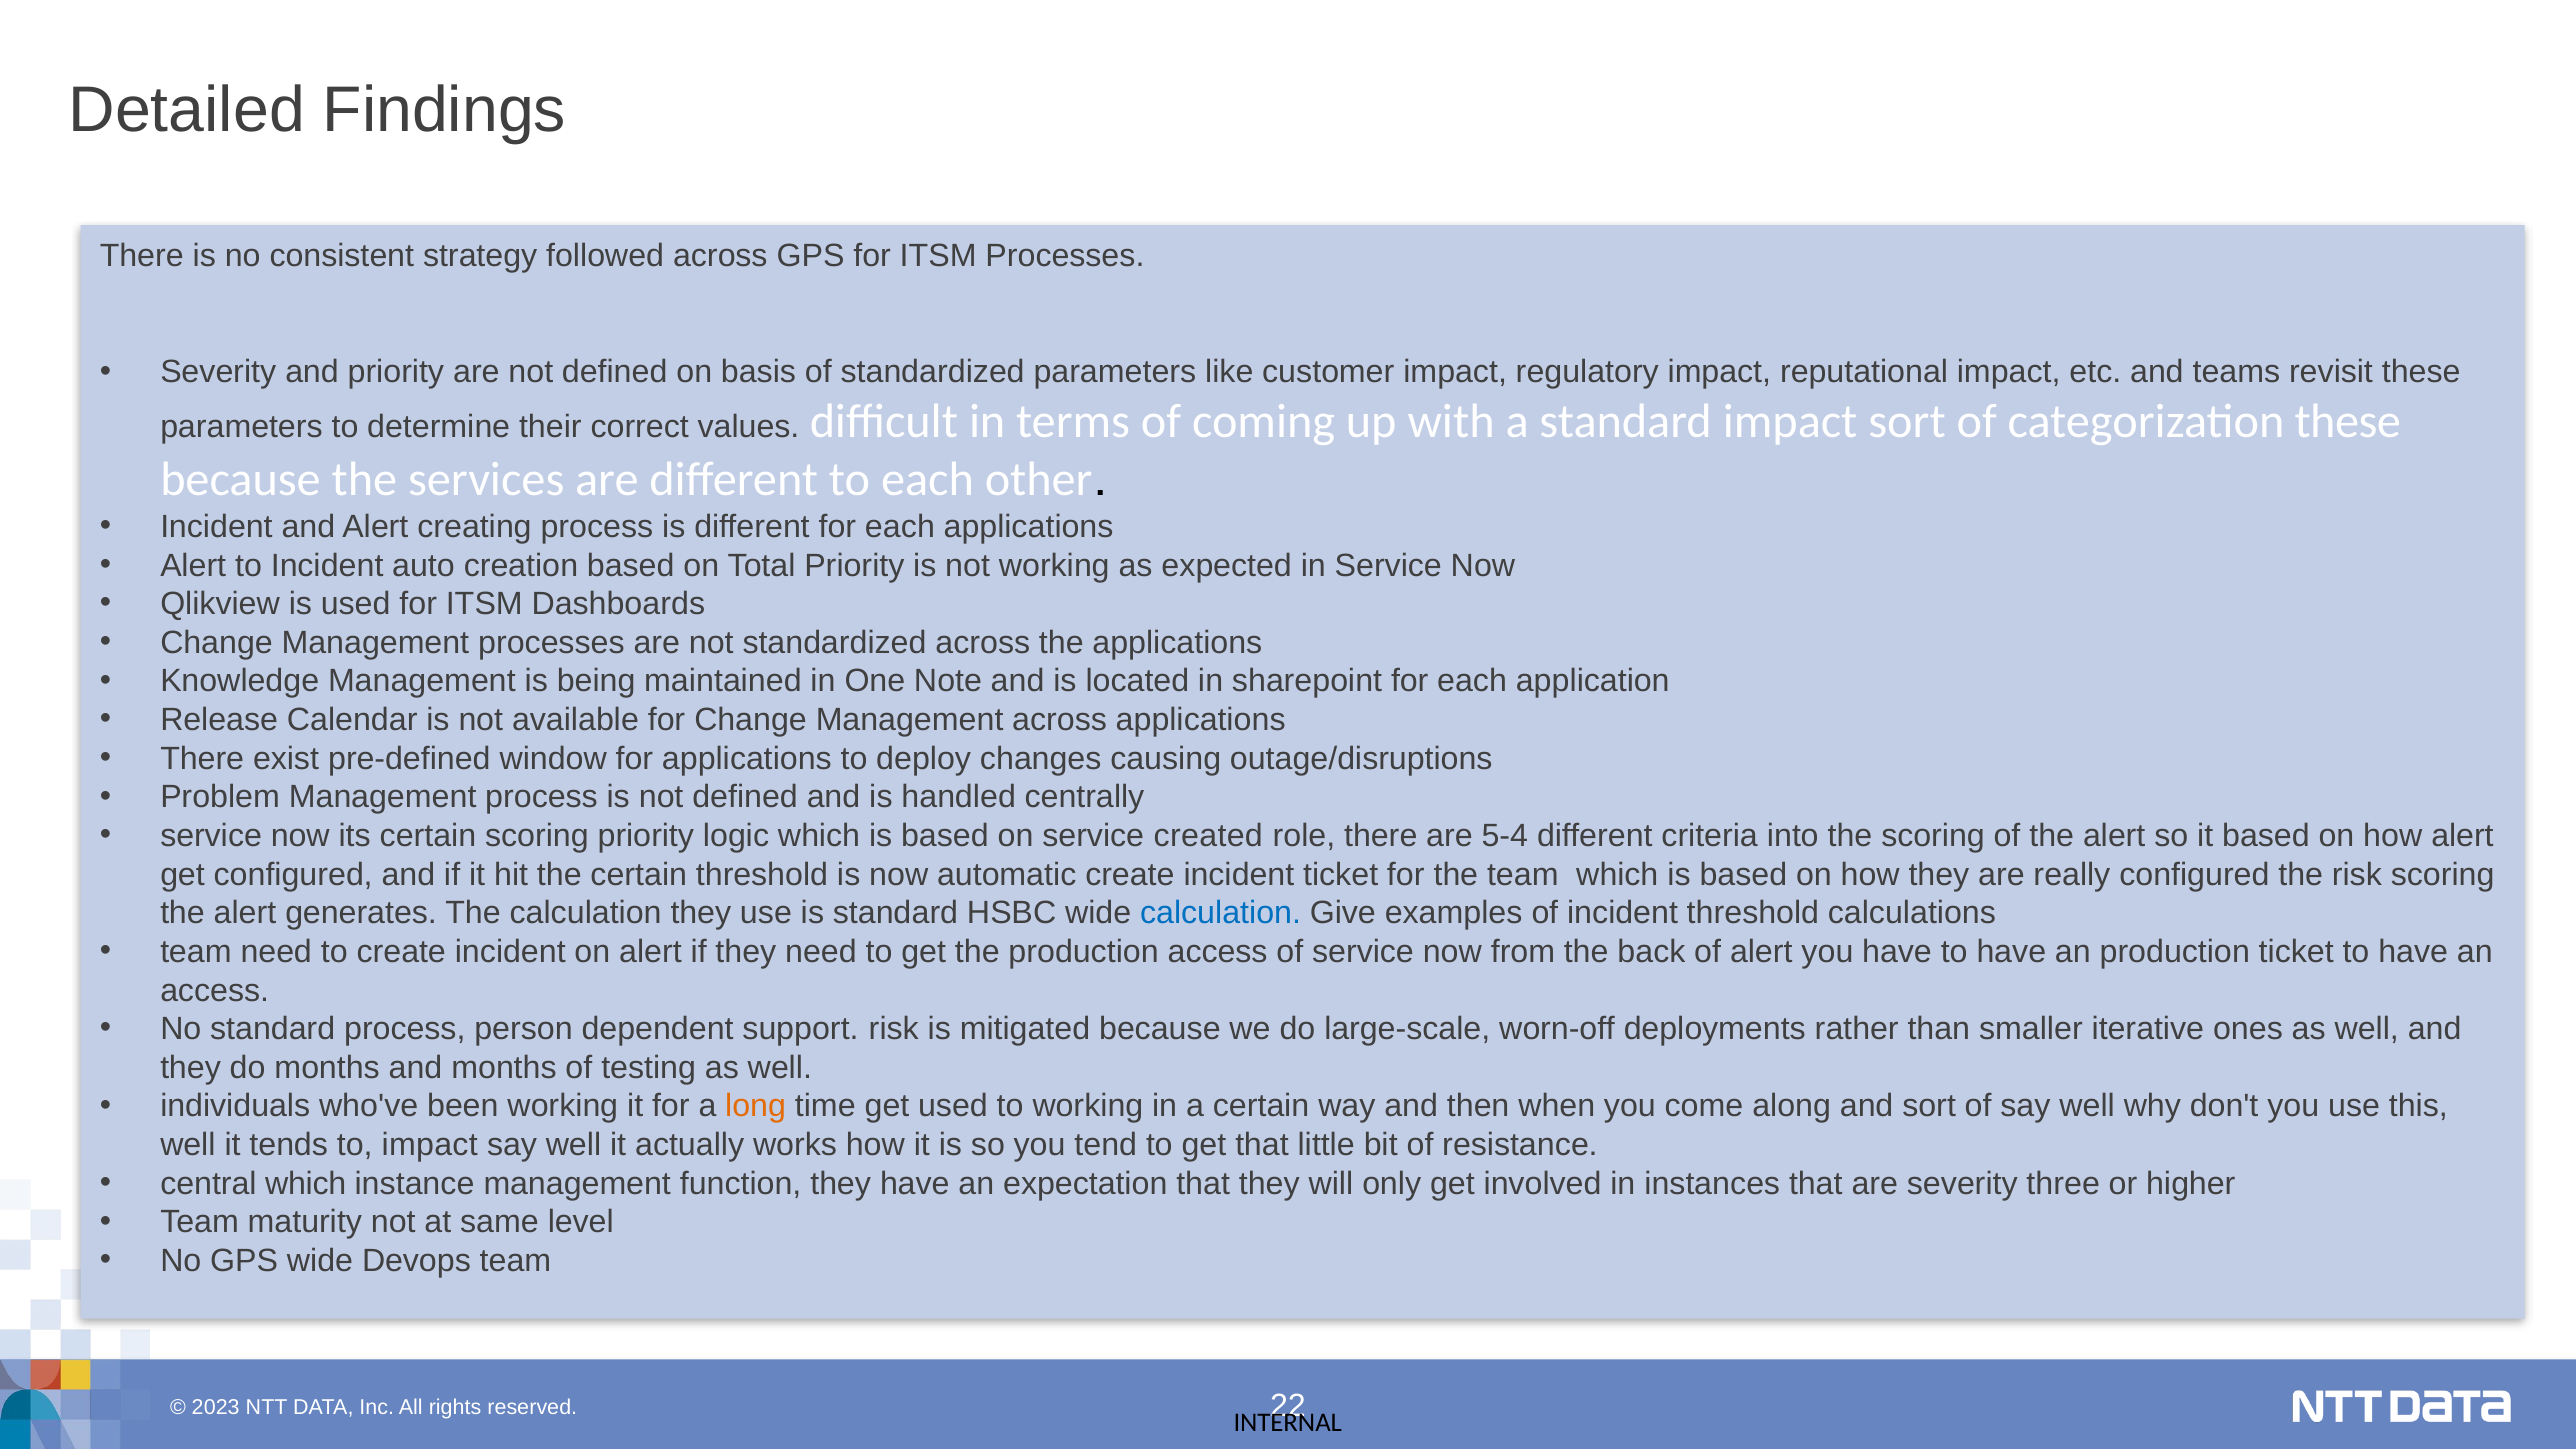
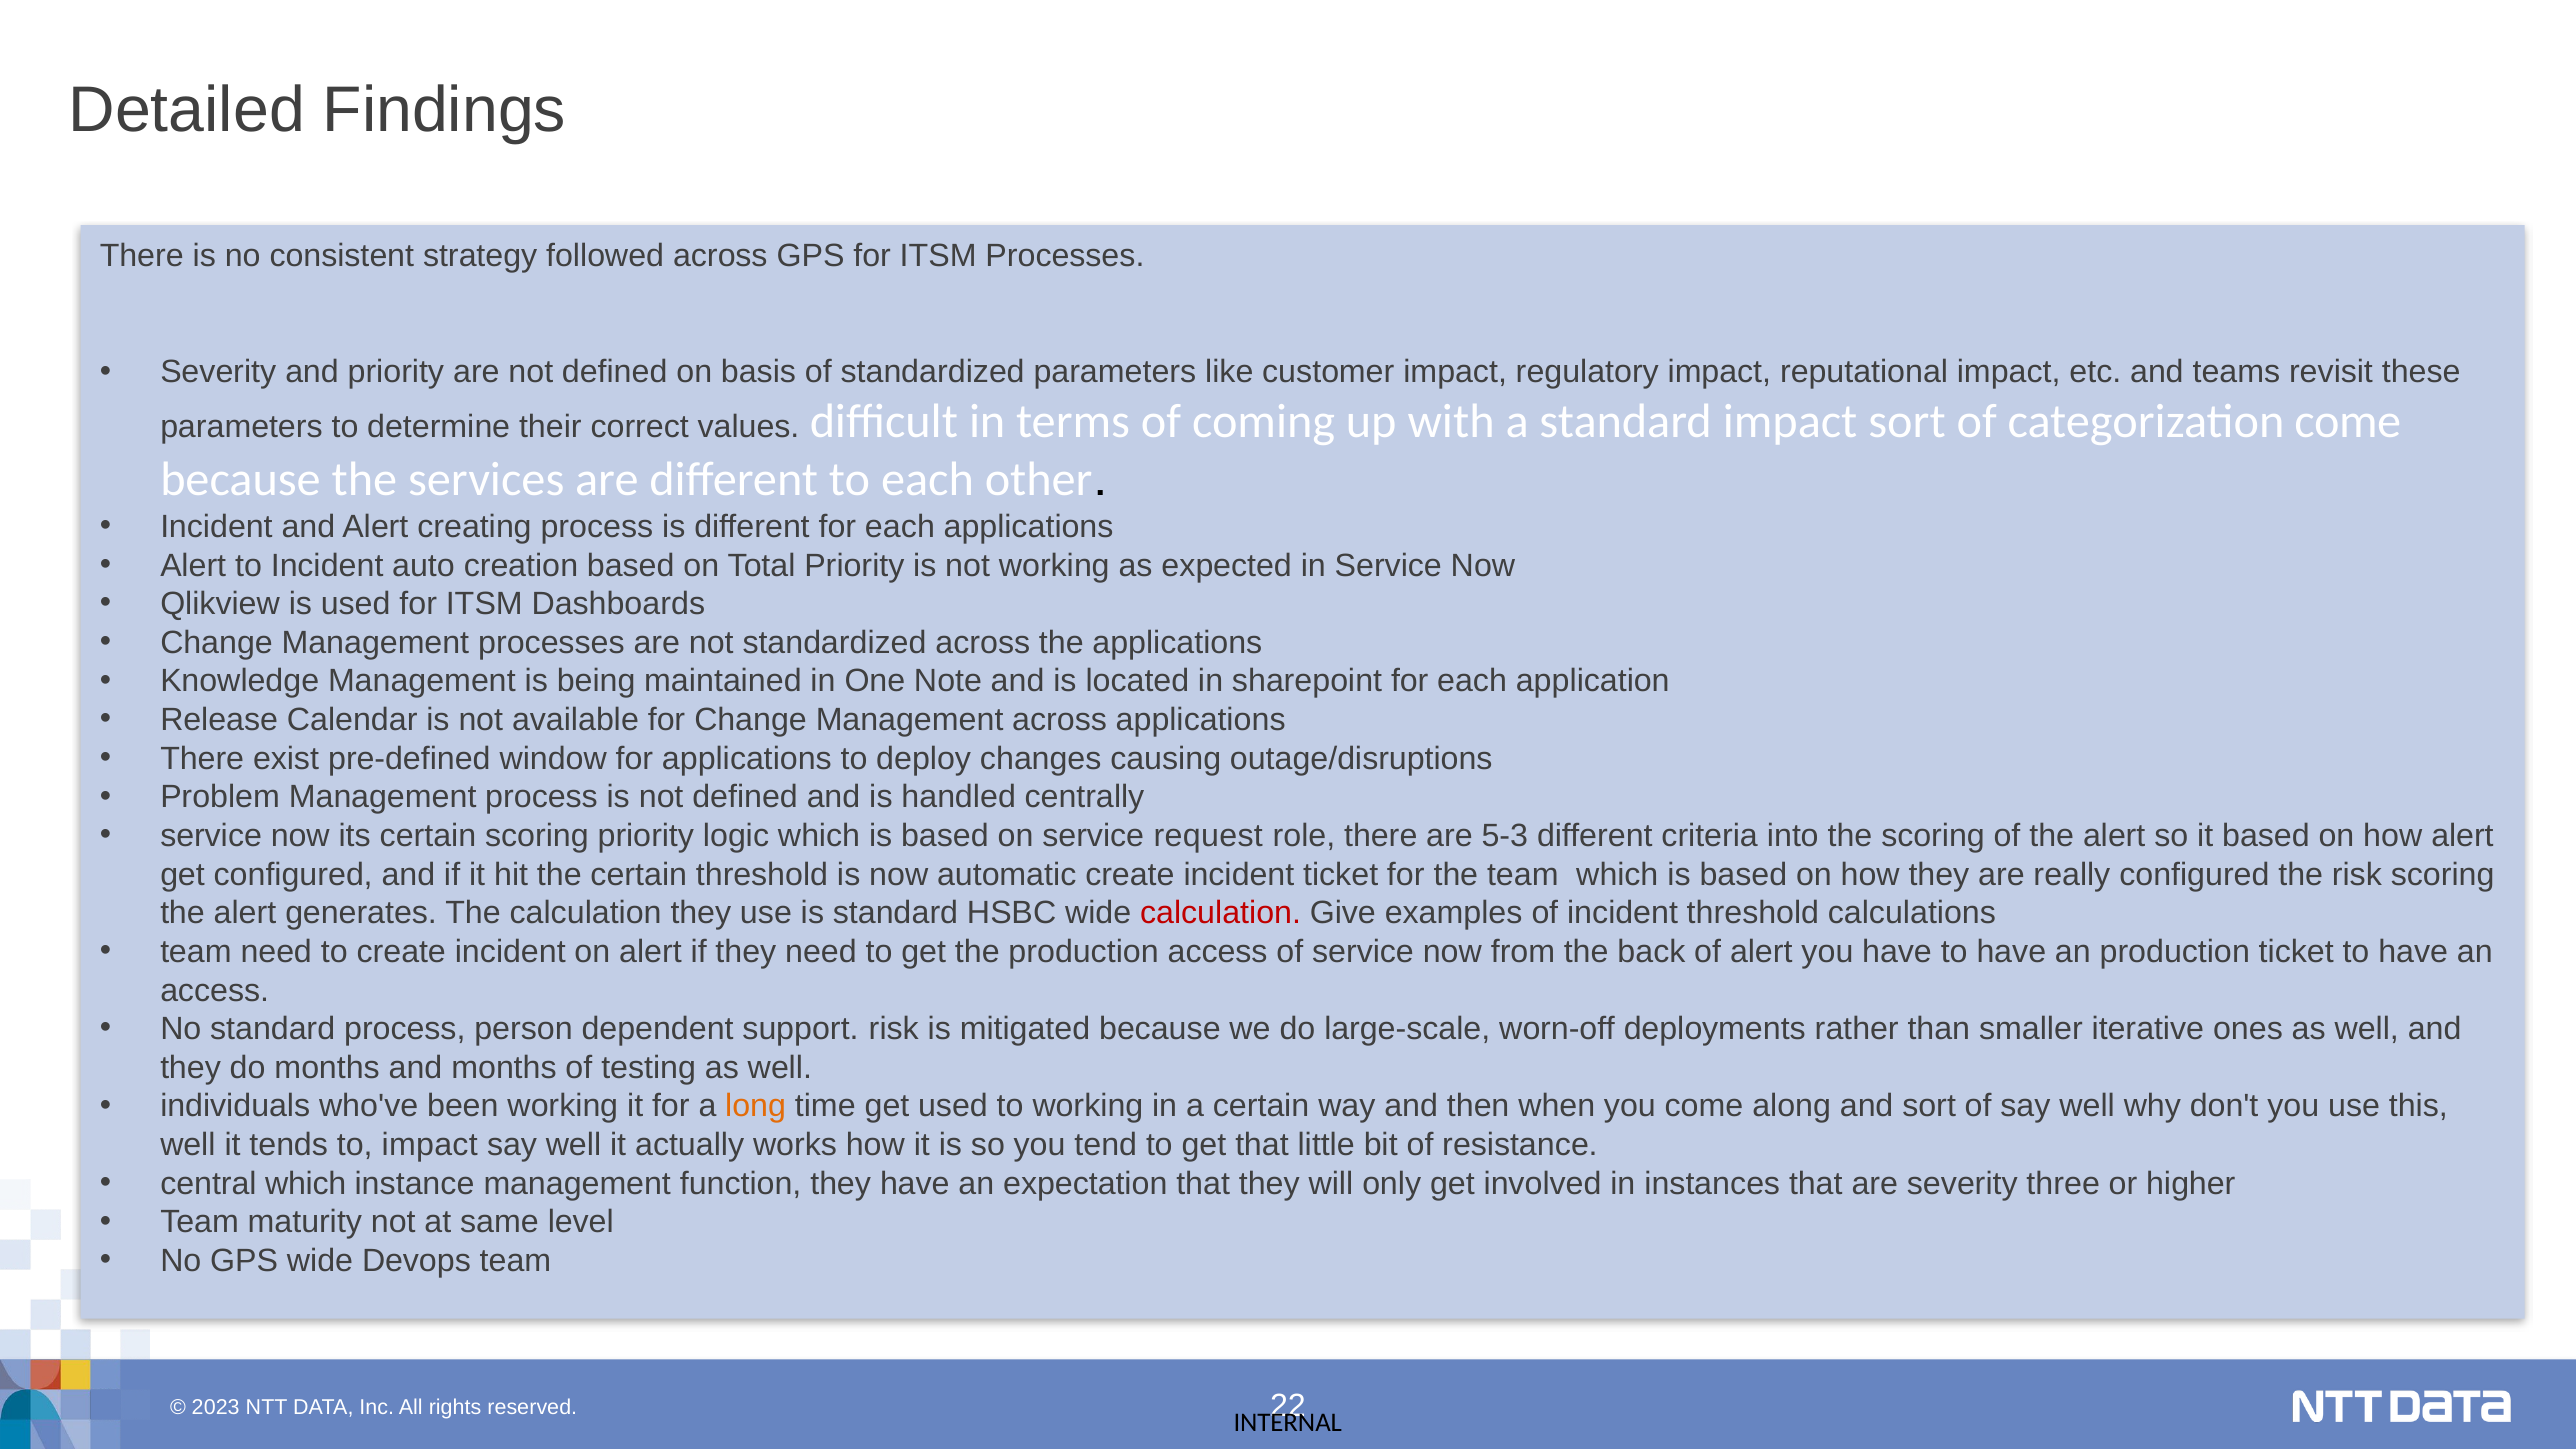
categorization these: these -> come (2348, 422)
created: created -> request (1208, 836)
5-4: 5-4 -> 5-3 (1505, 836)
calculation colour: blue -> red (1220, 913)
